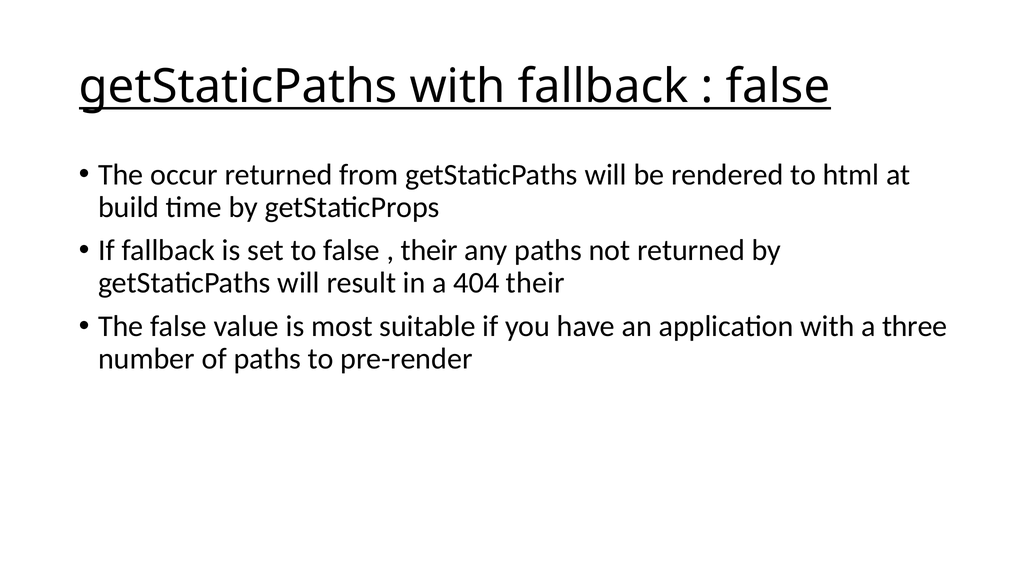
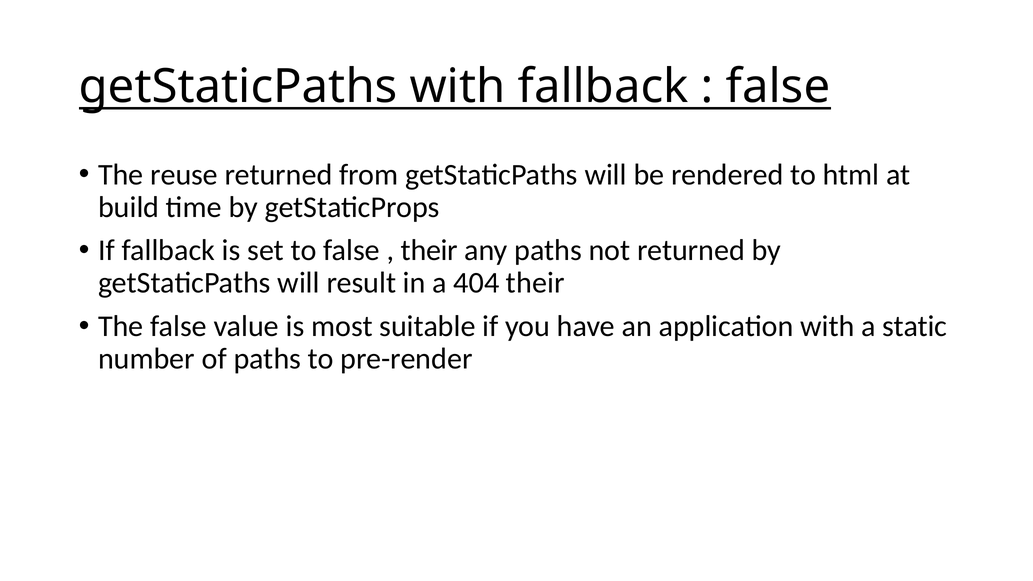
occur: occur -> reuse (184, 175)
three: three -> static (915, 326)
